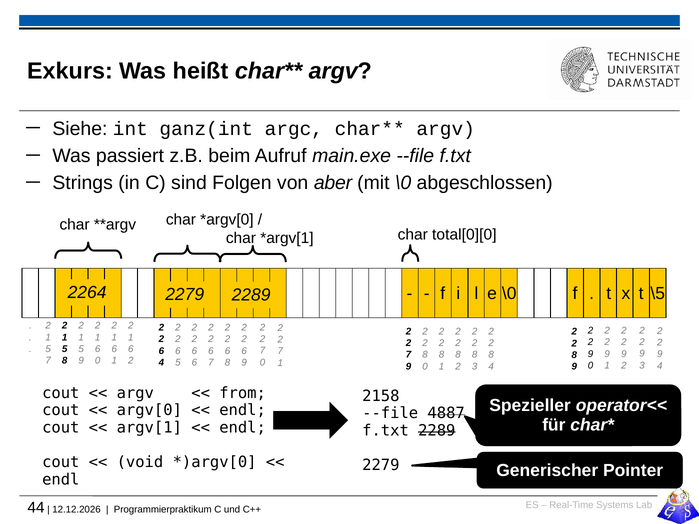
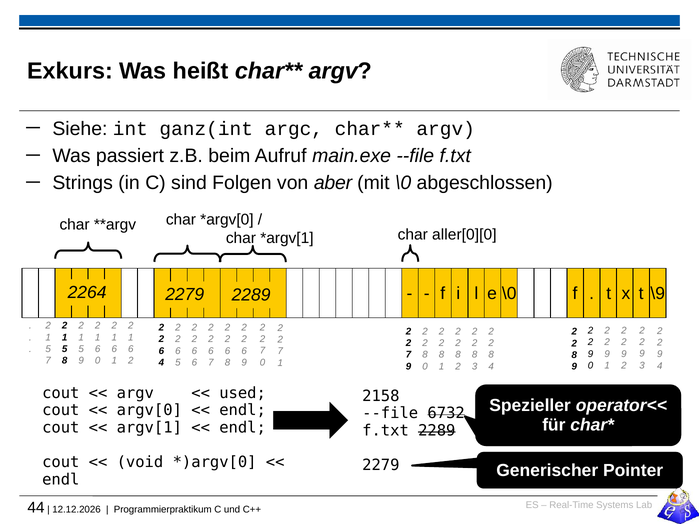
total[0][0: total[0][0 -> aller[0][0 (464, 235)
\5: \5 -> \9 (658, 293)
from: from -> used (243, 393)
4887: 4887 -> 6732 (446, 413)
